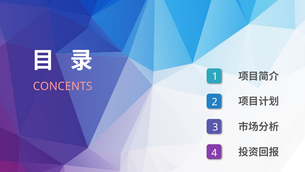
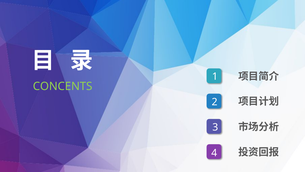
CONCENTS colour: pink -> light green (63, 86)
